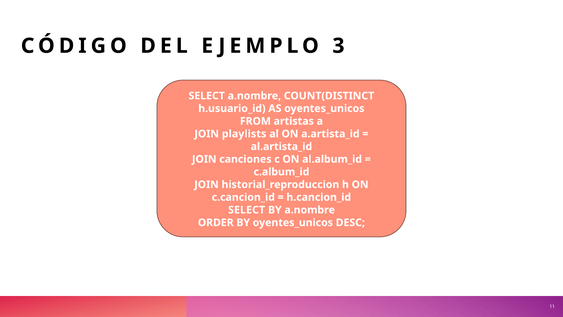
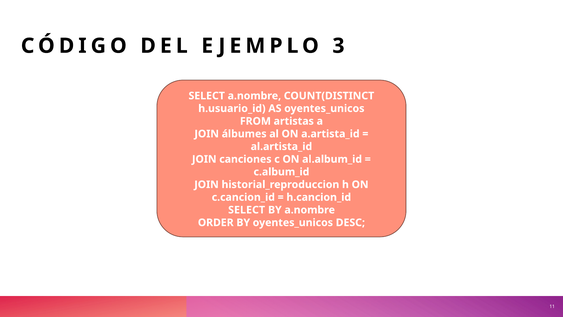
playlists: playlists -> álbumes (244, 134)
